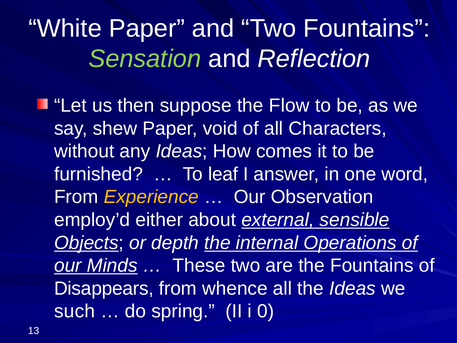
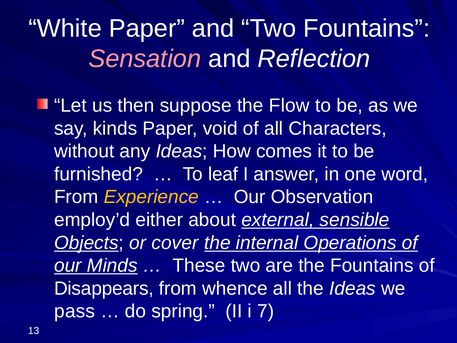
Sensation colour: light green -> pink (145, 59)
shew: shew -> kinds (115, 128)
depth: depth -> cover (175, 243)
such: such -> pass (75, 311)
0: 0 -> 7 (266, 311)
